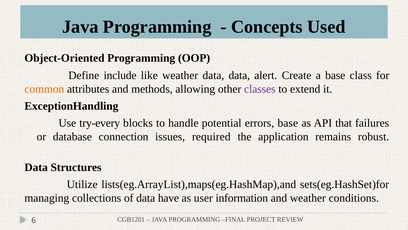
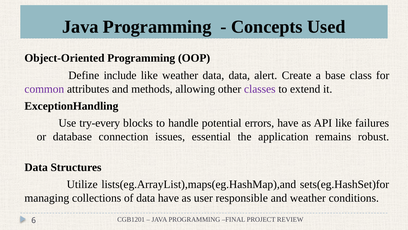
common colour: orange -> purple (44, 89)
errors base: base -> have (288, 123)
API that: that -> like (344, 123)
required: required -> essential (211, 136)
information: information -> responsible (242, 198)
